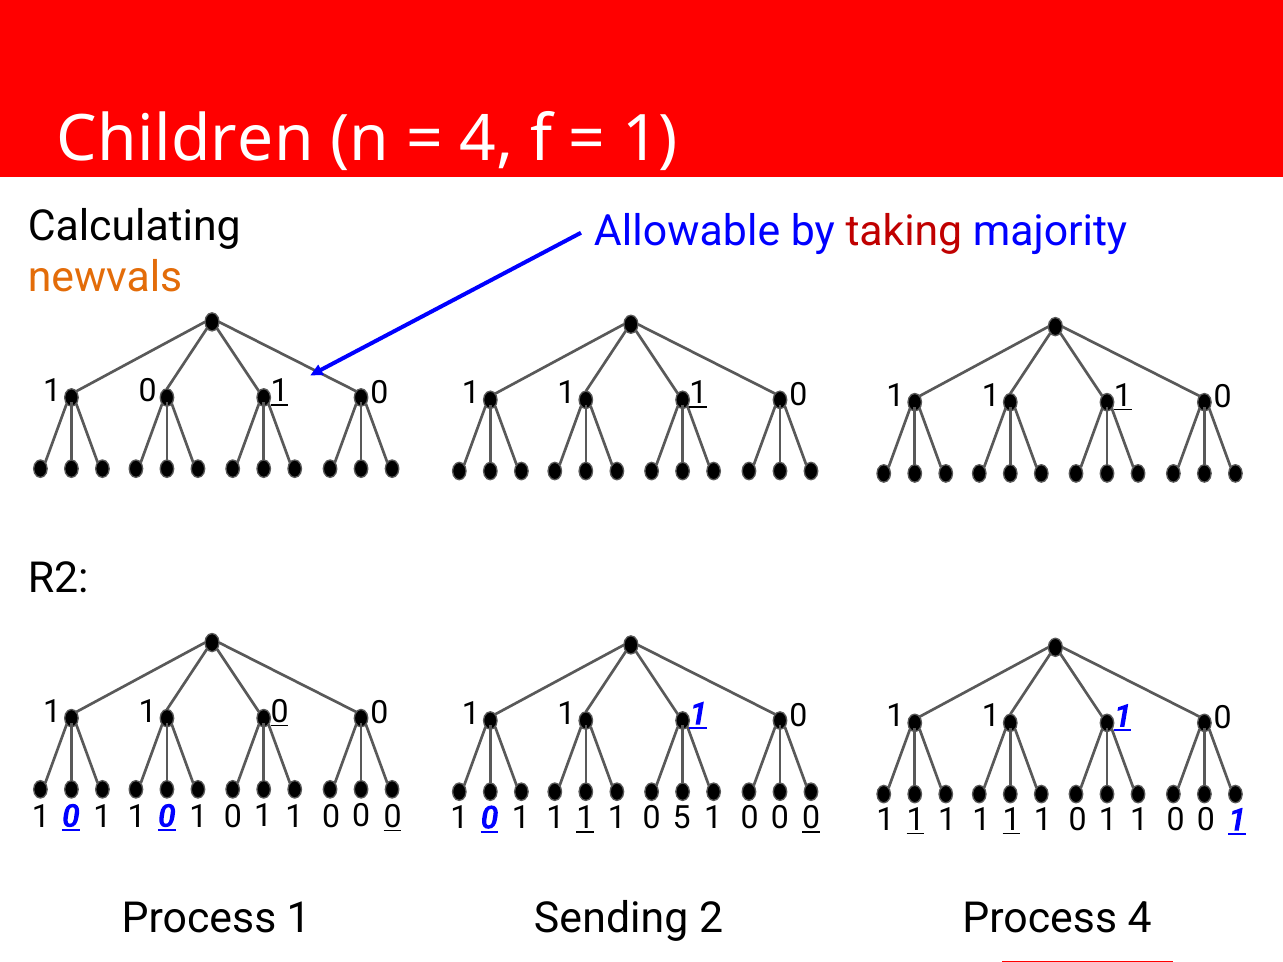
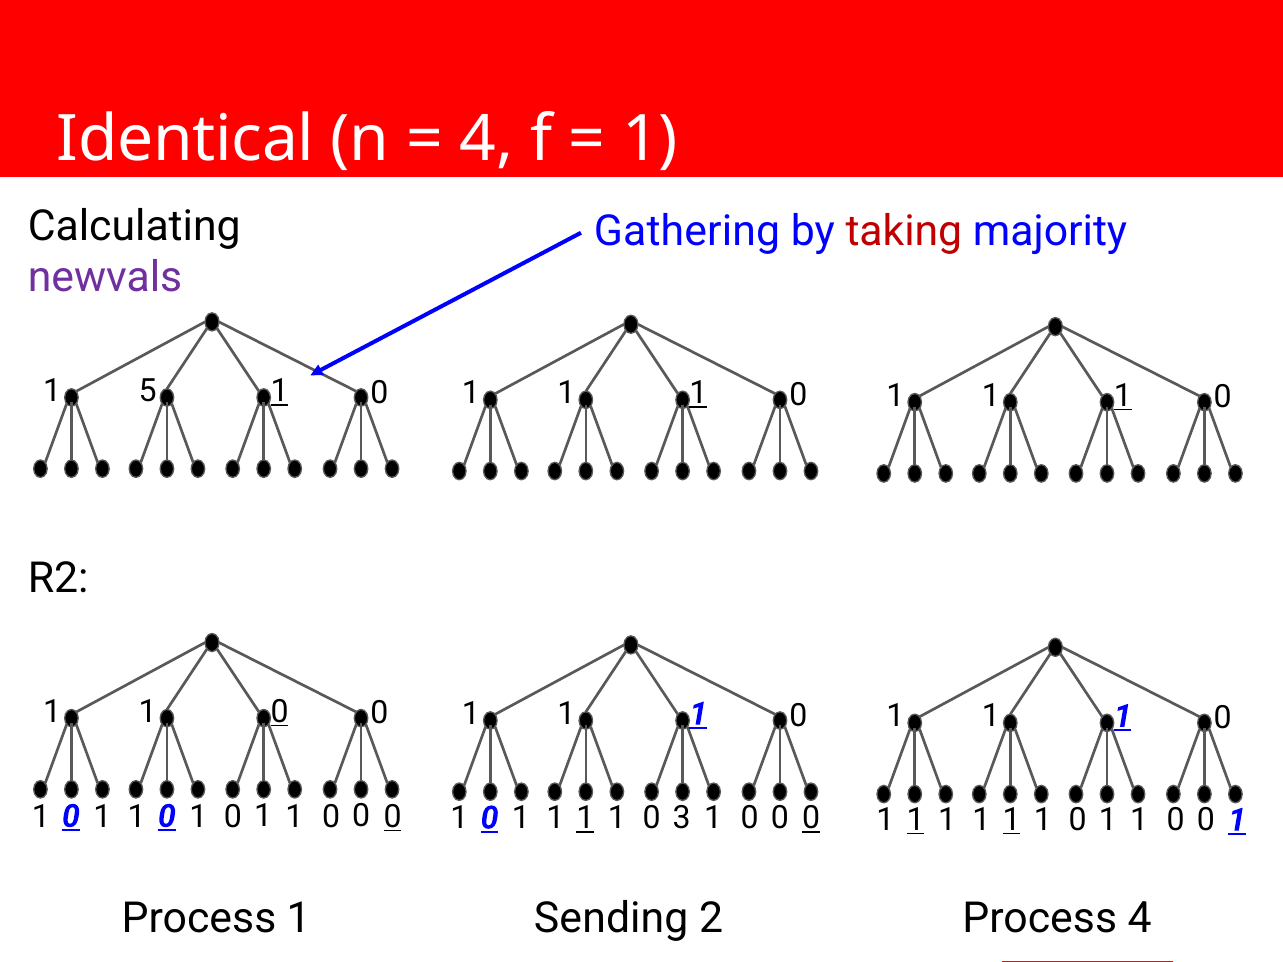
Children: Children -> Identical (185, 139)
Allowable: Allowable -> Gathering (687, 232)
newvals colour: orange -> purple (105, 277)
0: 0 -> 5 (148, 391)
5: 5 -> 3 (682, 818)
